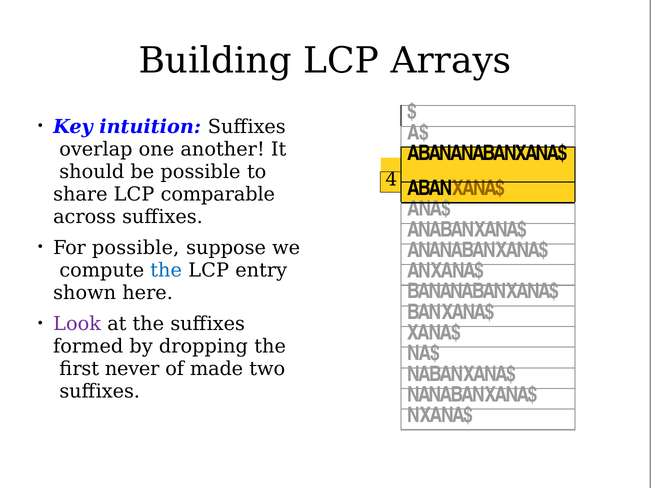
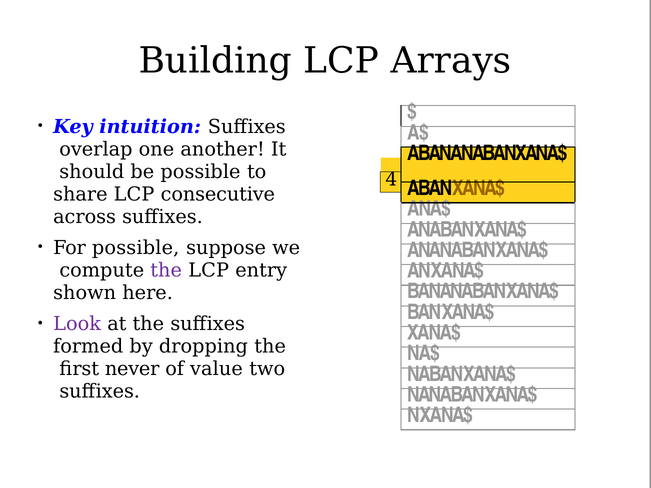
comparable: comparable -> consecutive (218, 194)
the colour: blue -> purple (166, 271)
made: made -> value (216, 369)
